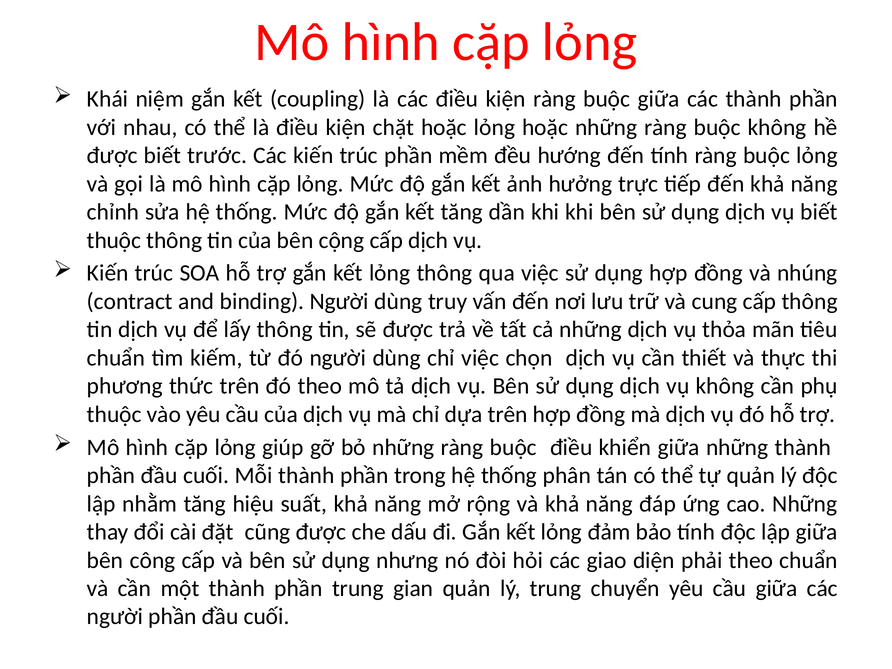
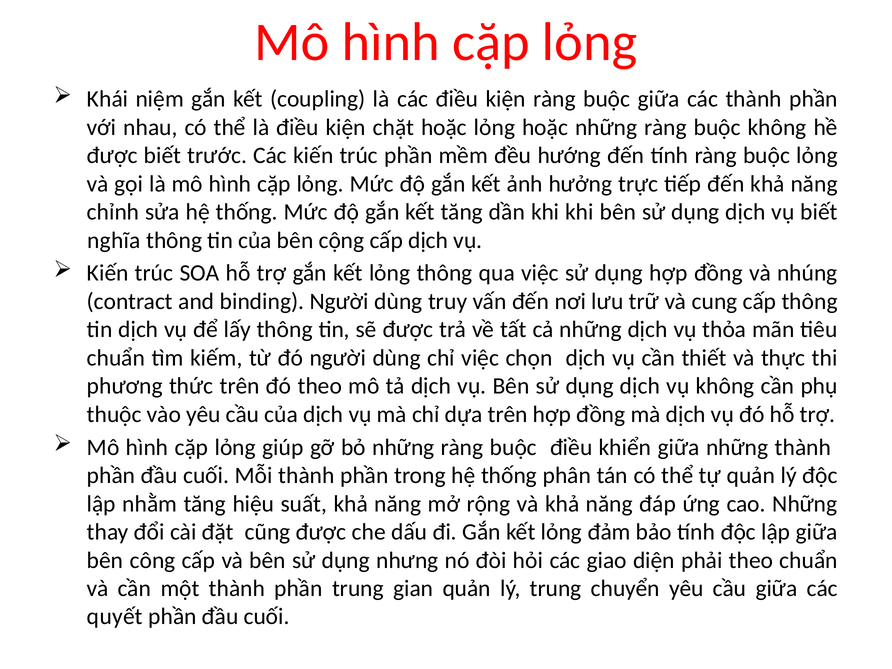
thuộc: thuộc -> nghĩa (114, 240)
người: người -> quyết (115, 617)
